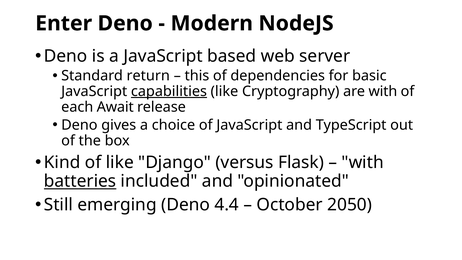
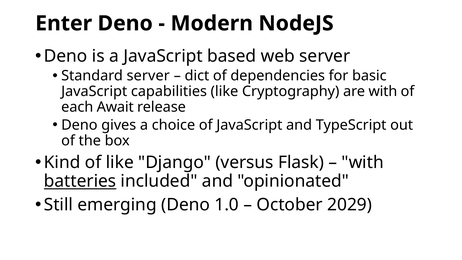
Standard return: return -> server (148, 76)
this: this -> dict (197, 76)
capabilities underline: present -> none (169, 91)
4.4: 4.4 -> 1.0 (227, 205)
2050: 2050 -> 2029 (350, 205)
